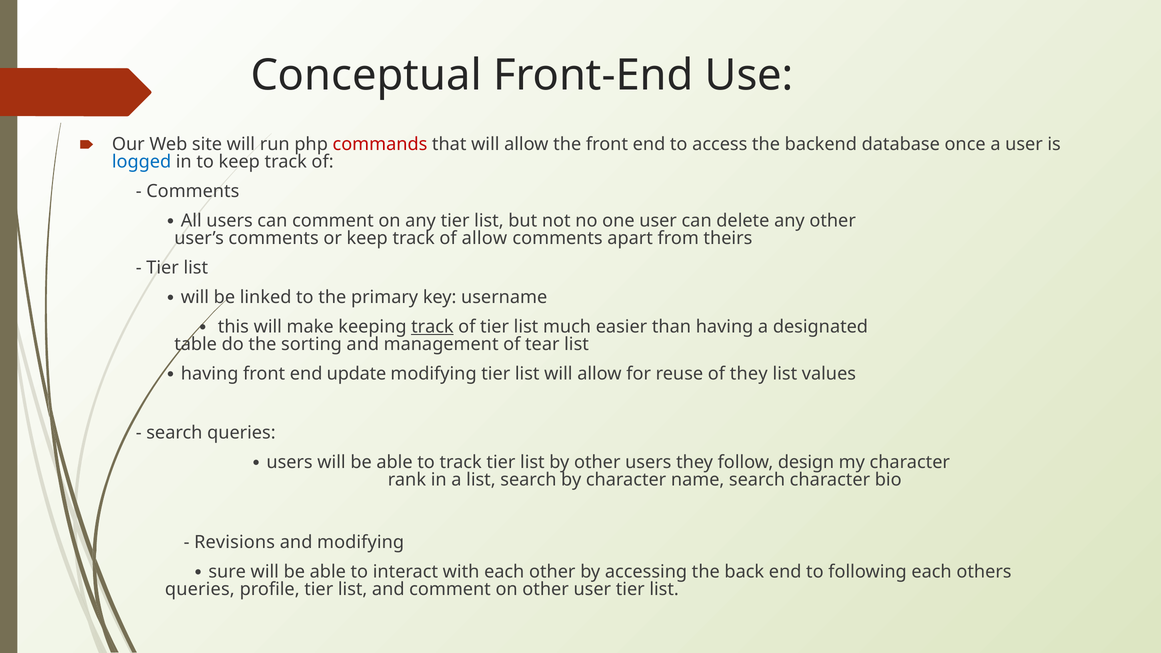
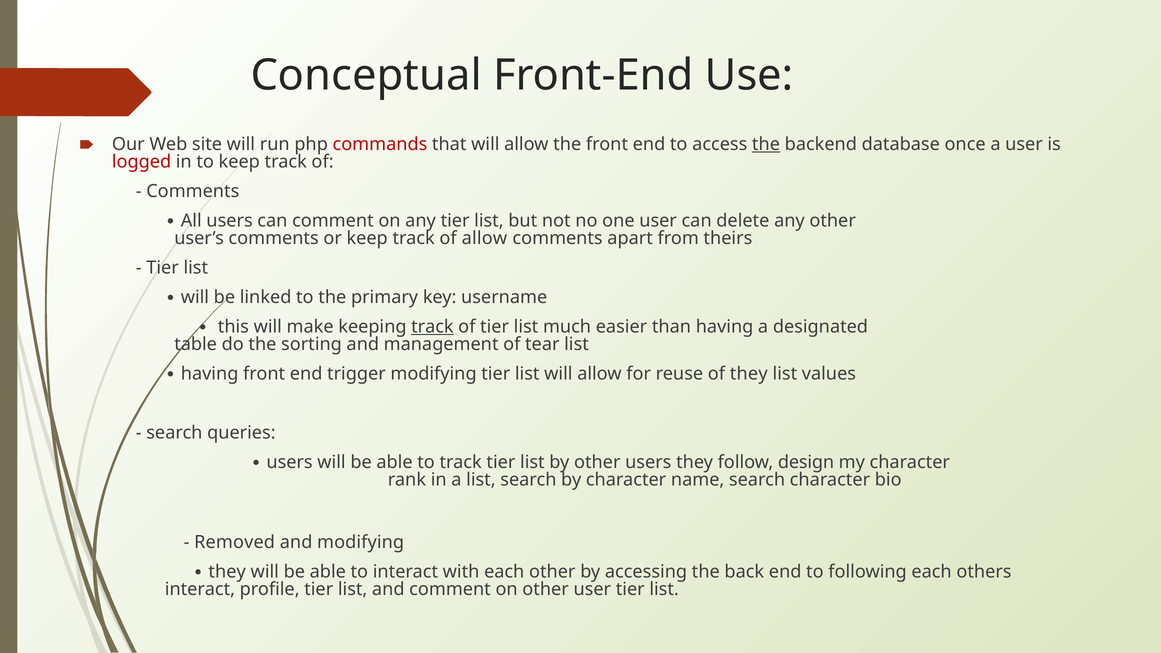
the underline: none -> present (766, 144)
logged colour: blue -> red (142, 162)
update: update -> trigger (356, 374)
Revisions: Revisions -> Removed (235, 542)
sure: sure -> they (227, 572)
queries: queries -> interact (200, 589)
